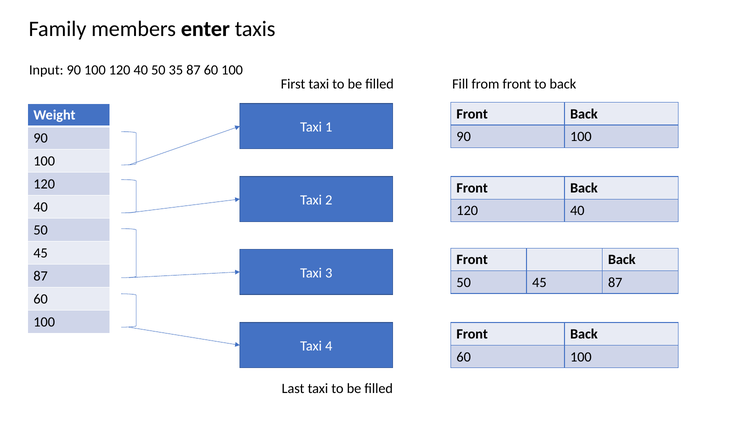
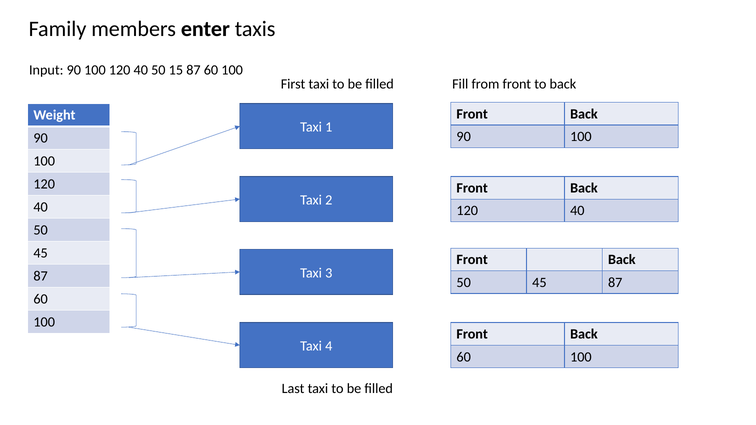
35: 35 -> 15 (176, 70)
